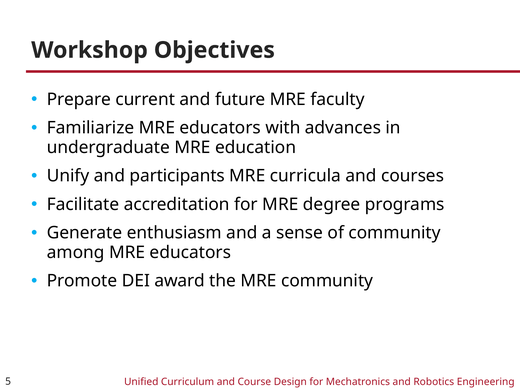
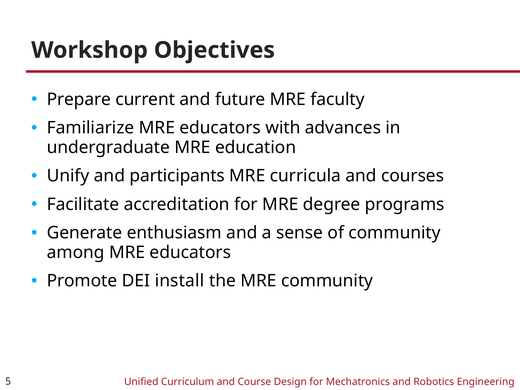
award: award -> install (179, 281)
